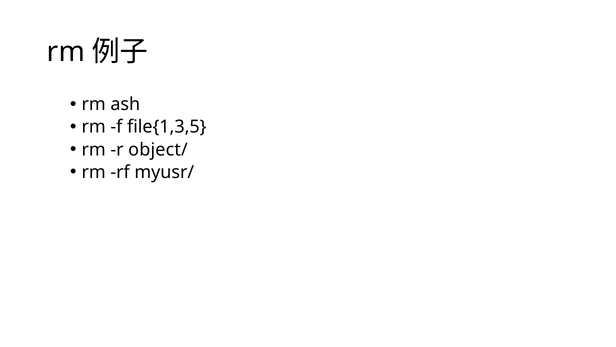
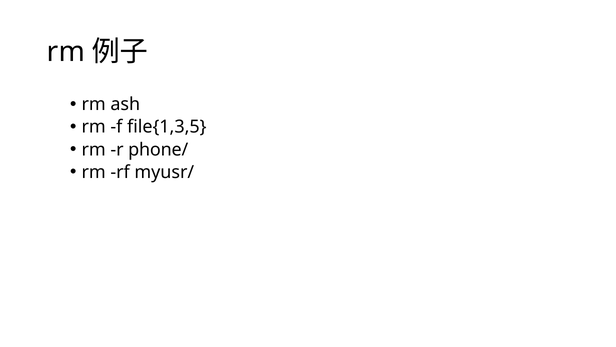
object/: object/ -> phone/ (158, 149)
